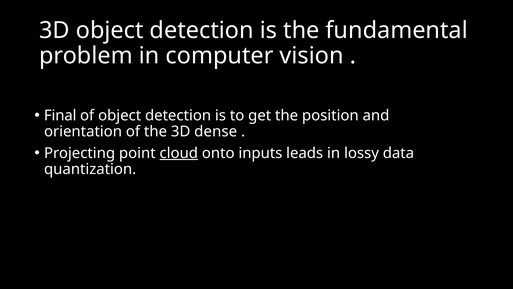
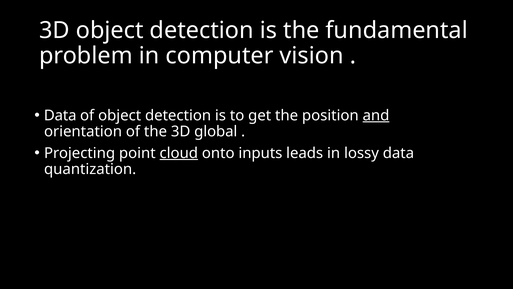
Final: Final -> Data (60, 115)
and underline: none -> present (376, 115)
dense: dense -> global (216, 131)
